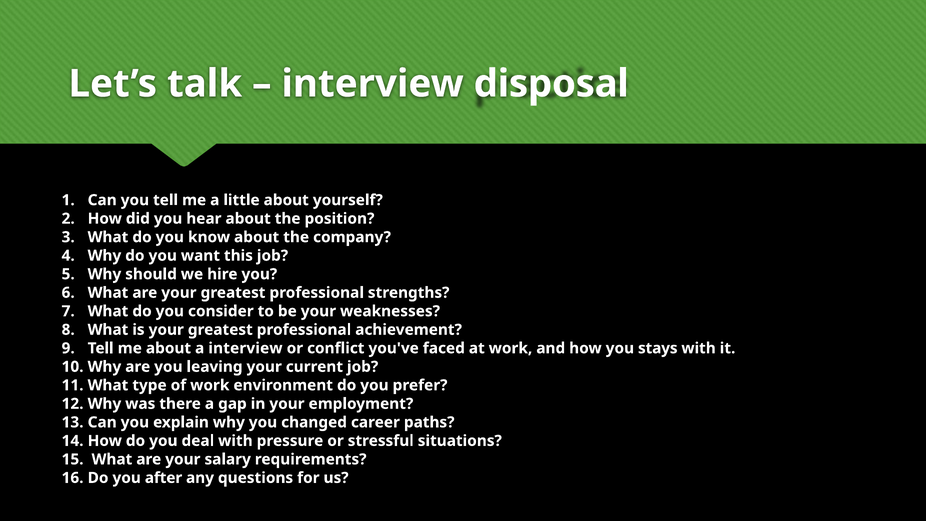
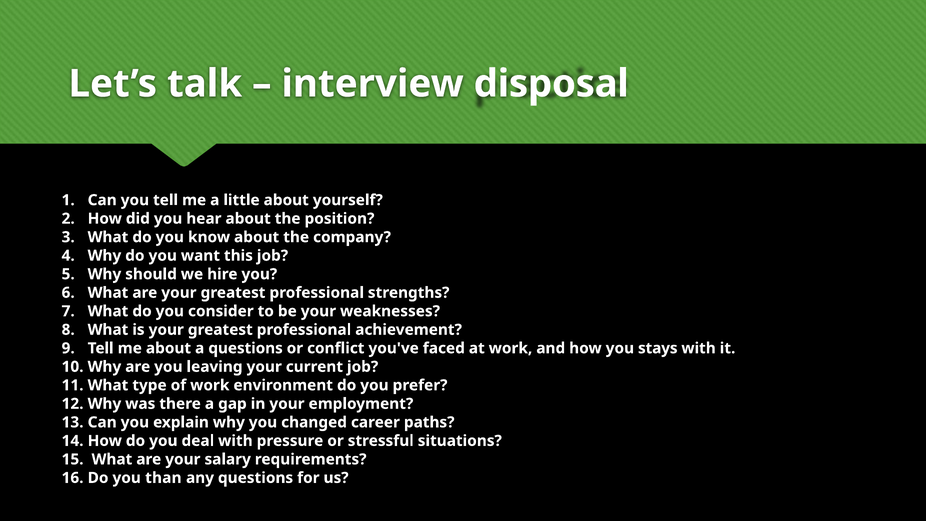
a interview: interview -> questions (246, 348)
after: after -> than (163, 478)
